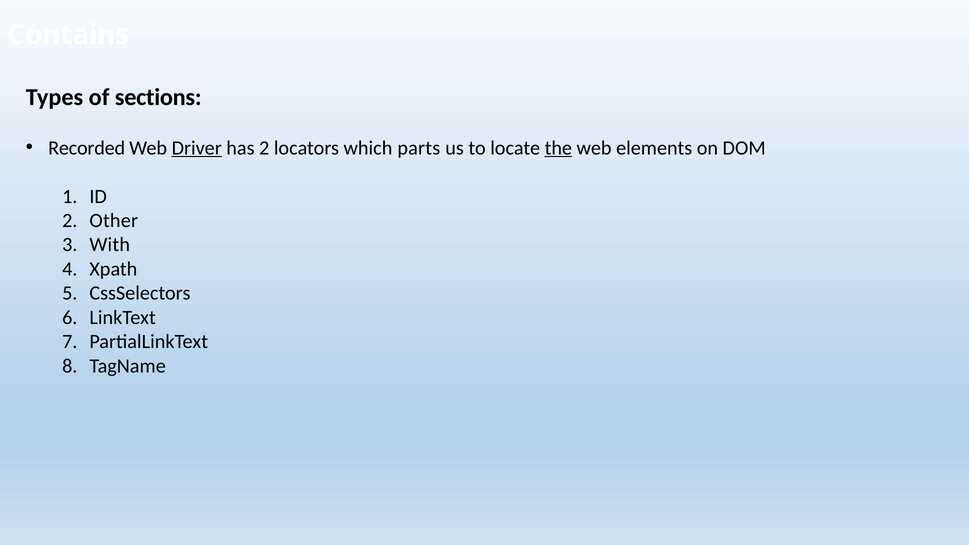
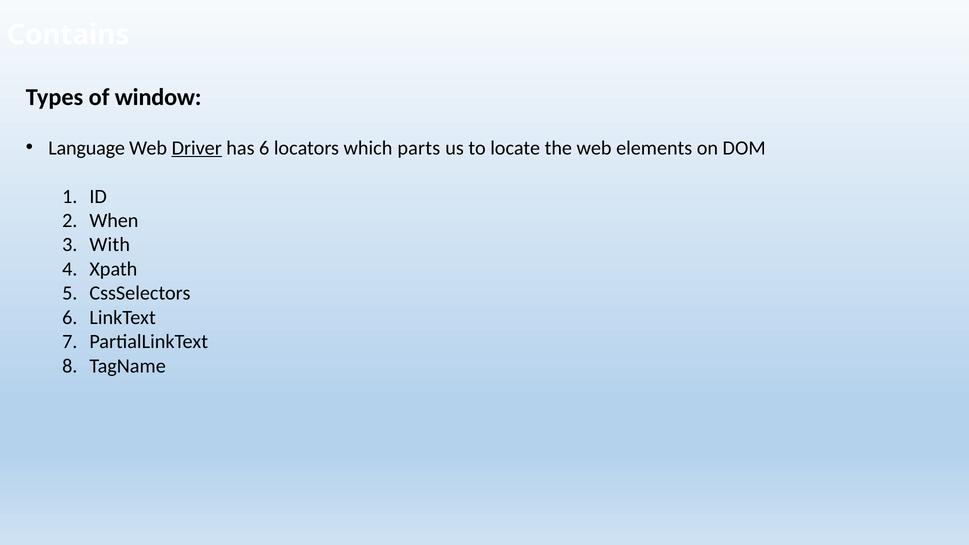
sections: sections -> window (158, 97)
Recorded: Recorded -> Language (87, 148)
has 2: 2 -> 6 (264, 148)
the underline: present -> none (558, 148)
Other: Other -> When (114, 221)
